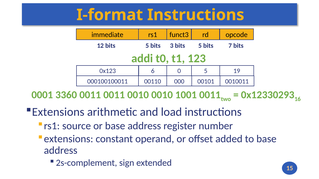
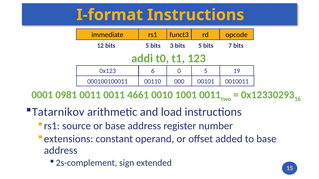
3360: 3360 -> 0981 (66, 95)
0011 0010: 0010 -> 4661 (138, 95)
Extensions: Extensions -> Tatarnikov (58, 112)
